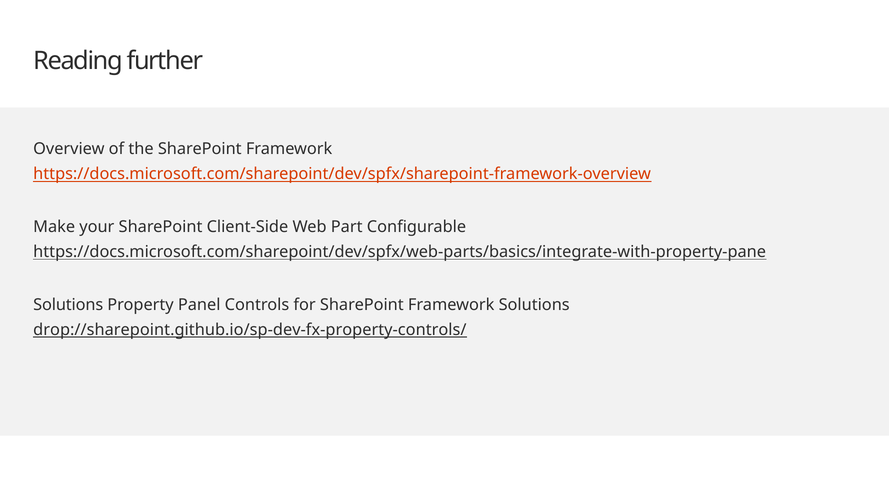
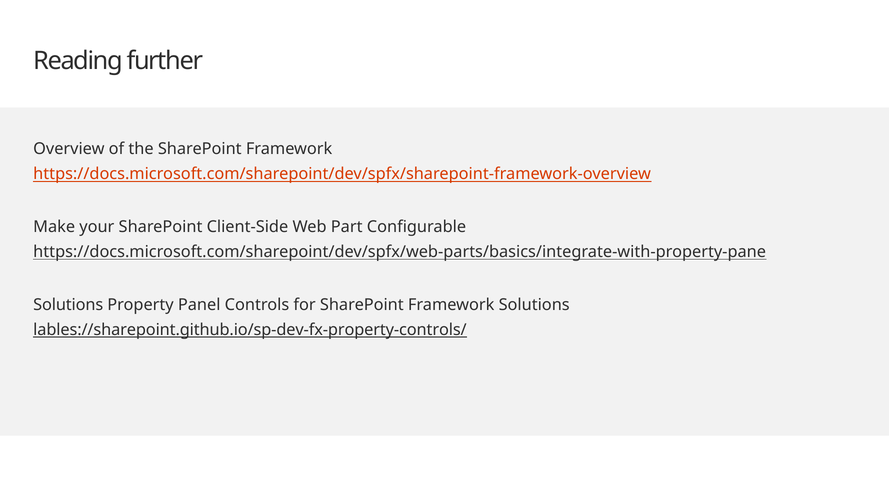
drop://sharepoint.github.io/sp-dev-fx-property-controls/: drop://sharepoint.github.io/sp-dev-fx-property-controls/ -> lables://sharepoint.github.io/sp-dev-fx-property-controls/ (250, 330)
